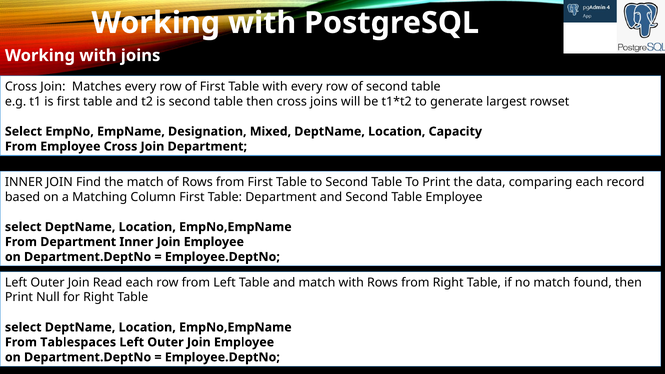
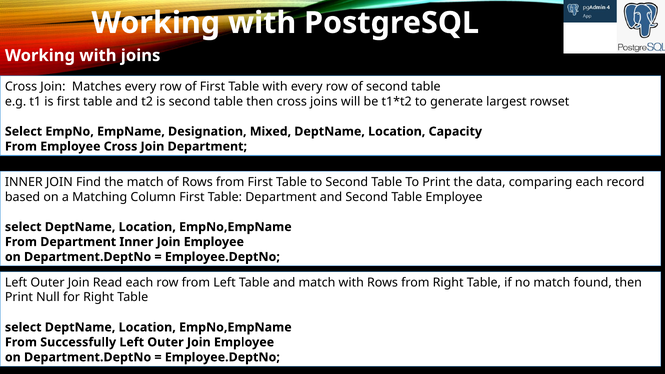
Tablespaces: Tablespaces -> Successfully (78, 342)
